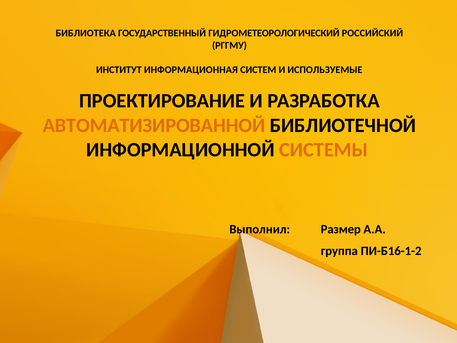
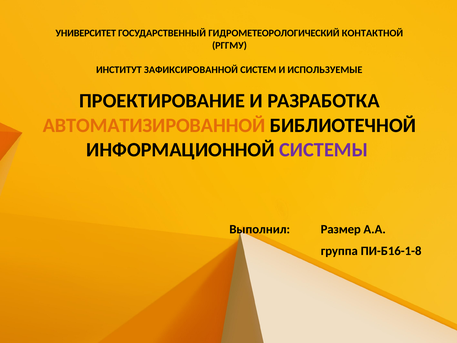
БИБЛИОТЕКА: БИБЛИОТЕКА -> УНИВЕРСИТЕТ (86, 33)
РОССИЙСКИЙ: РОССИЙСКИЙ -> КОНТАКТНОЙ (372, 33)
ИНФОРМАЦИОННАЯ: ИНФОРМАЦИОННАЯ -> ЗАФИКСИРОВАННОЙ (191, 70)
СИСТЕМЫ colour: orange -> purple (324, 150)
ПИ-Б16-1-2: ПИ-Б16-1-2 -> ПИ-Б16-1-8 (391, 251)
